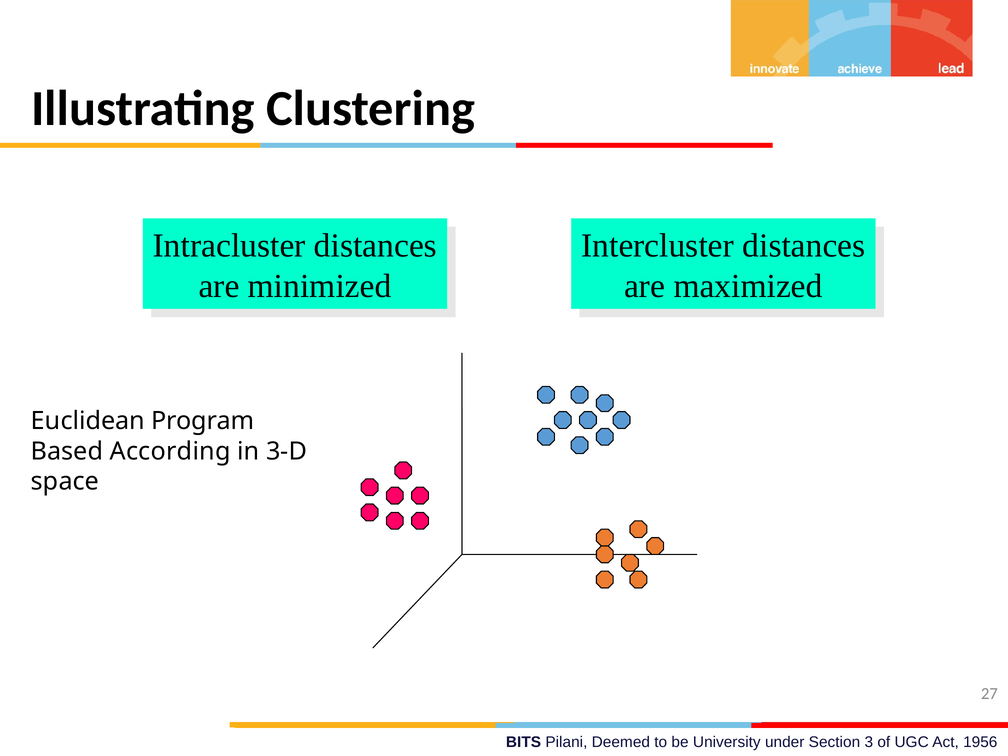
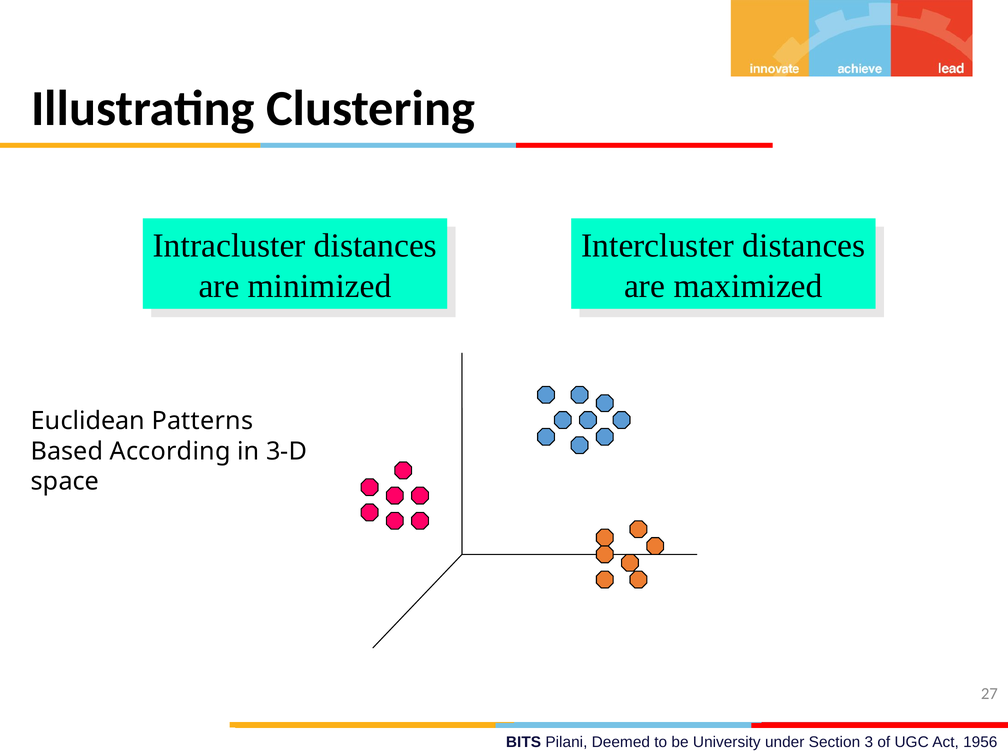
Program: Program -> Patterns (202, 421)
